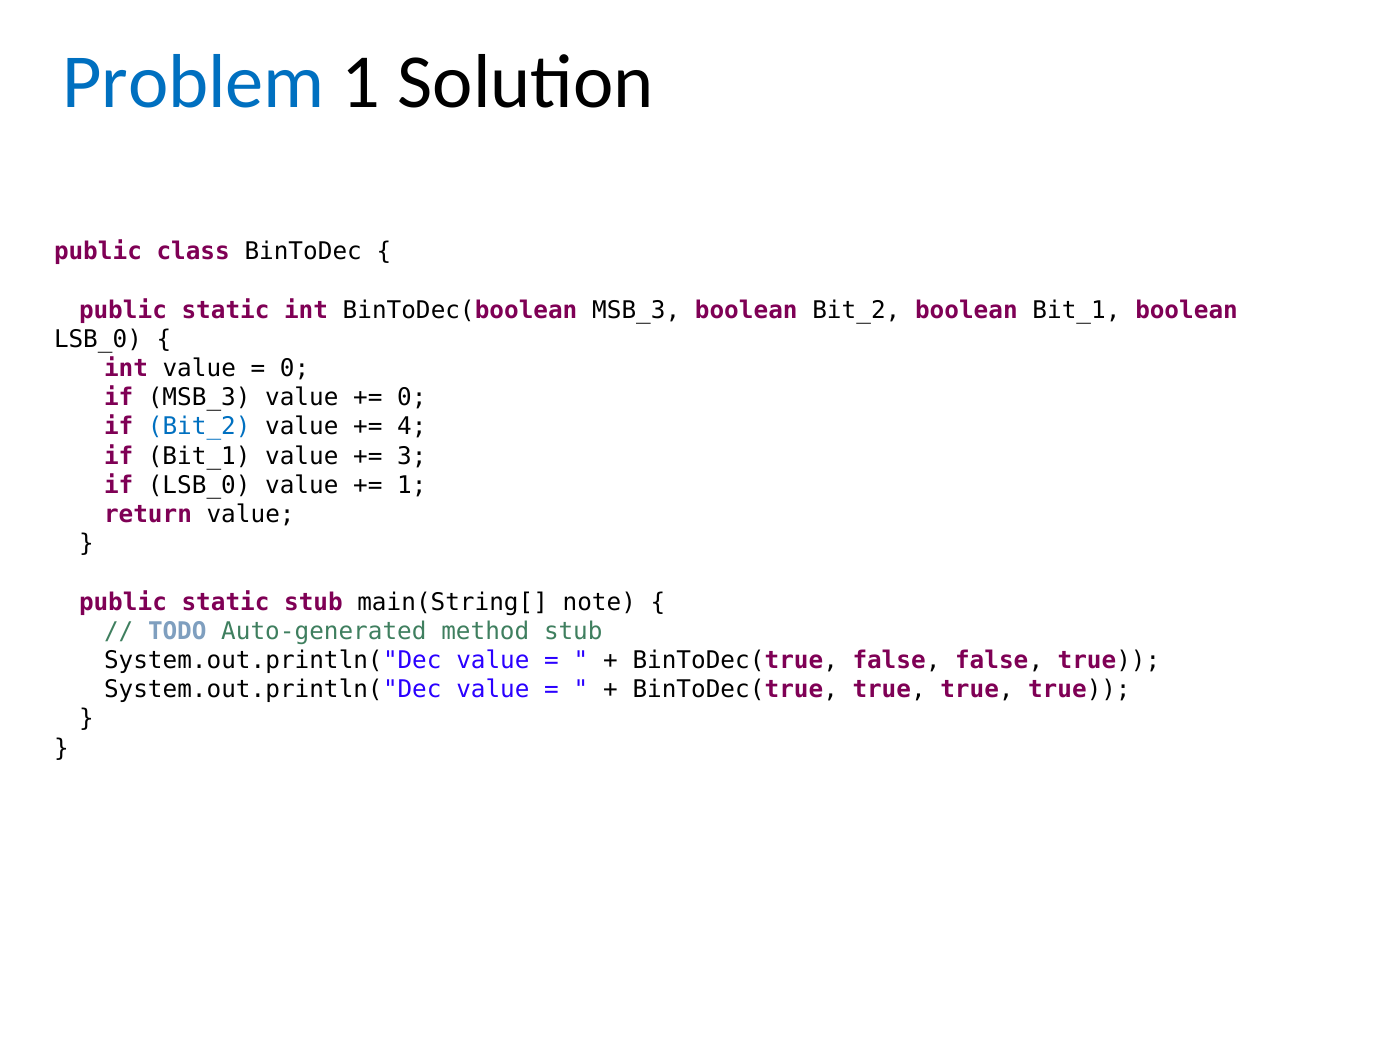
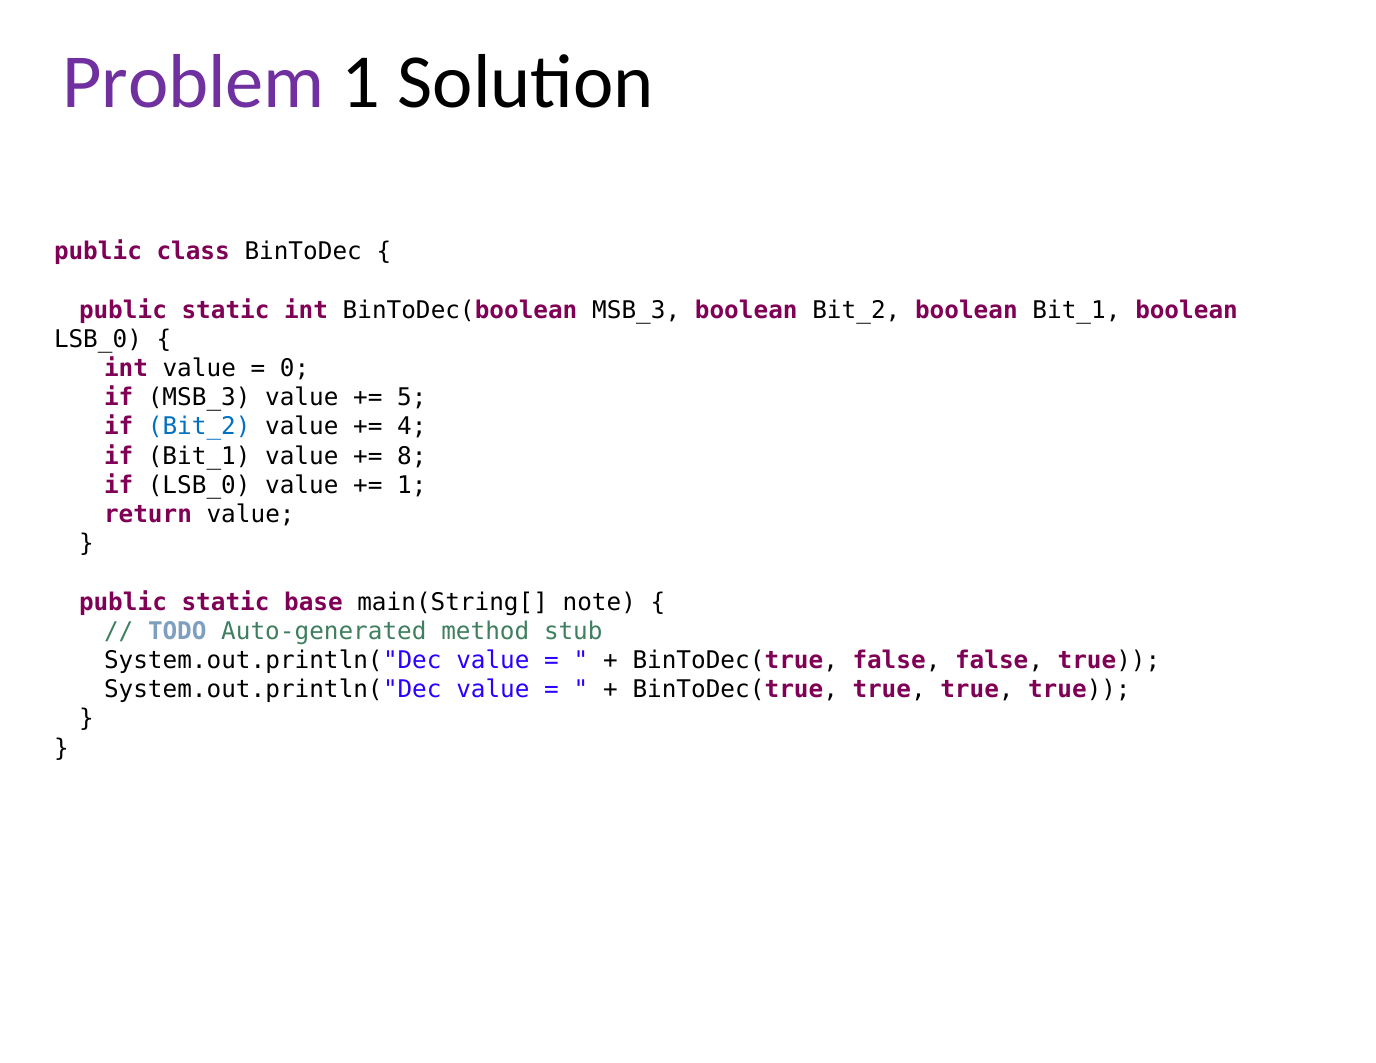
Problem colour: blue -> purple (194, 83)
0: 0 -> 5 (412, 398)
3: 3 -> 8 (412, 456)
static stub: stub -> base (313, 602)
